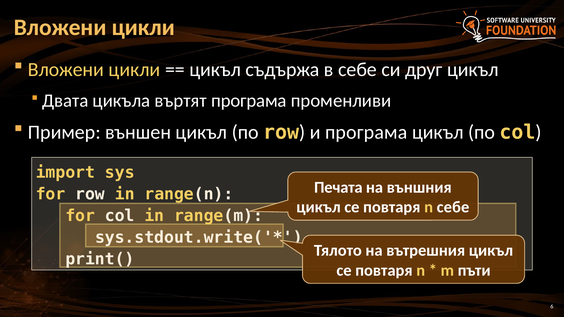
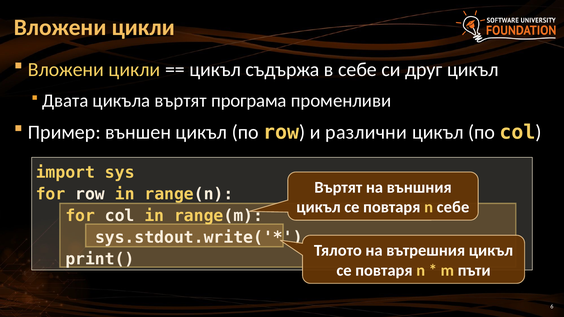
и програма: програма -> различни (366, 132)
Печата: Печата -> Въртят (338, 188)
